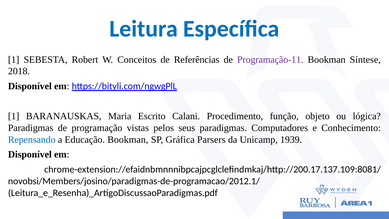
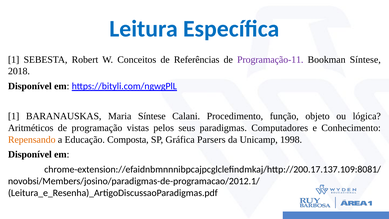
Maria Escrito: Escrito -> Síntese (152, 116)
Paradigmas: Paradigmas -> Aritméticos (31, 128)
Repensando colour: blue -> orange (32, 139)
Educação Bookman: Bookman -> Composta (128, 139)
1939: 1939 -> 1998 (291, 139)
